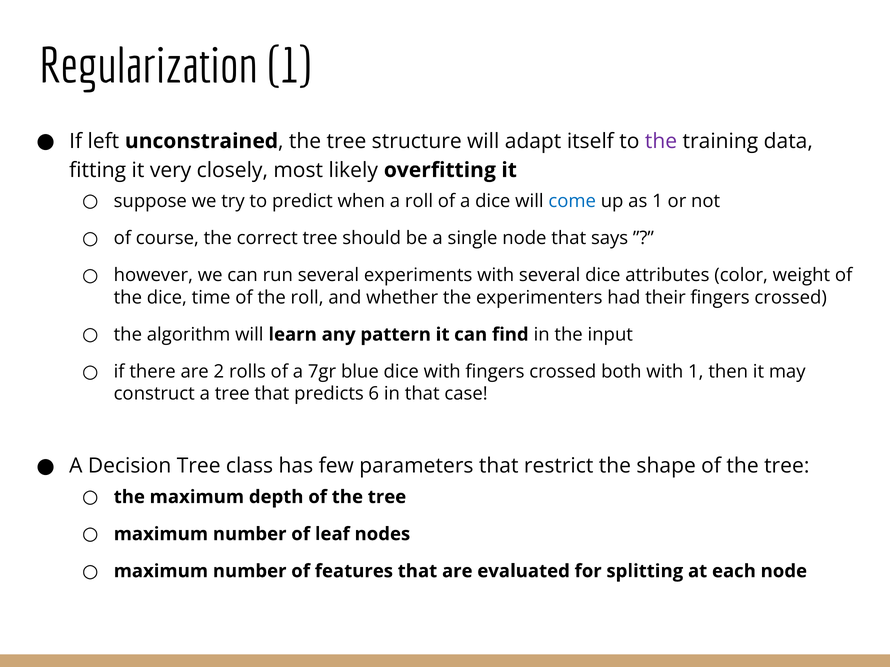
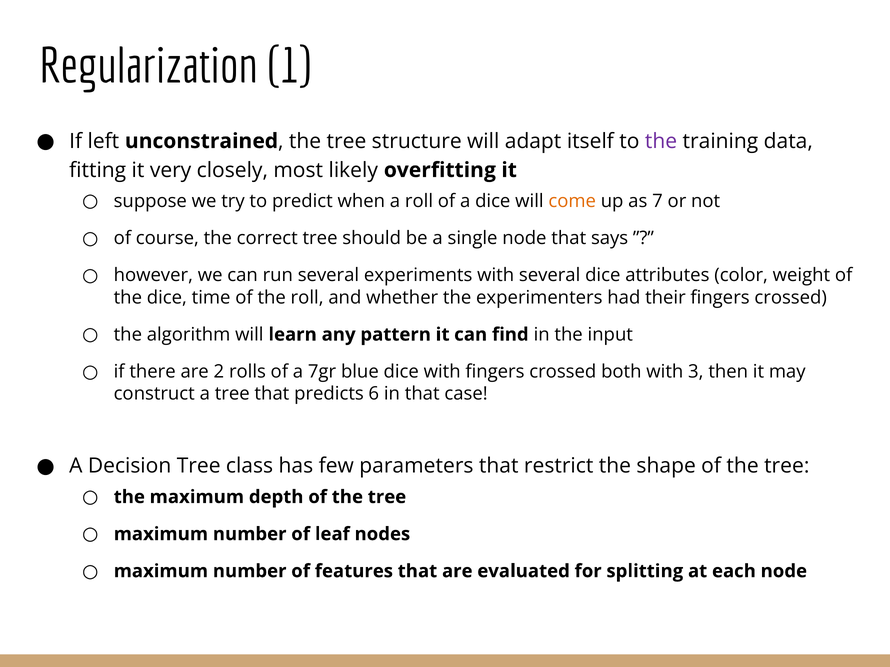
come colour: blue -> orange (572, 201)
as 1: 1 -> 7 (658, 201)
with 1: 1 -> 3 (696, 372)
